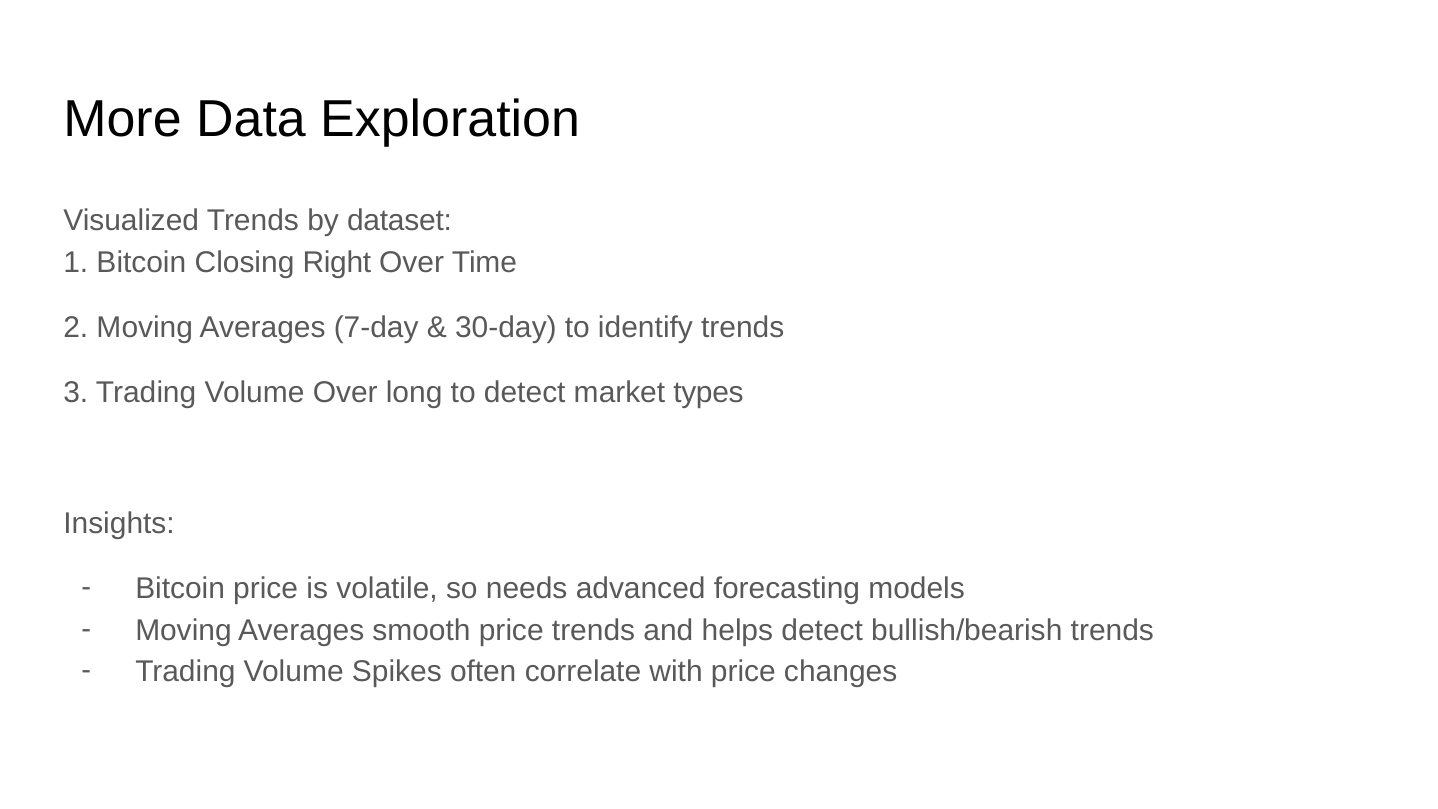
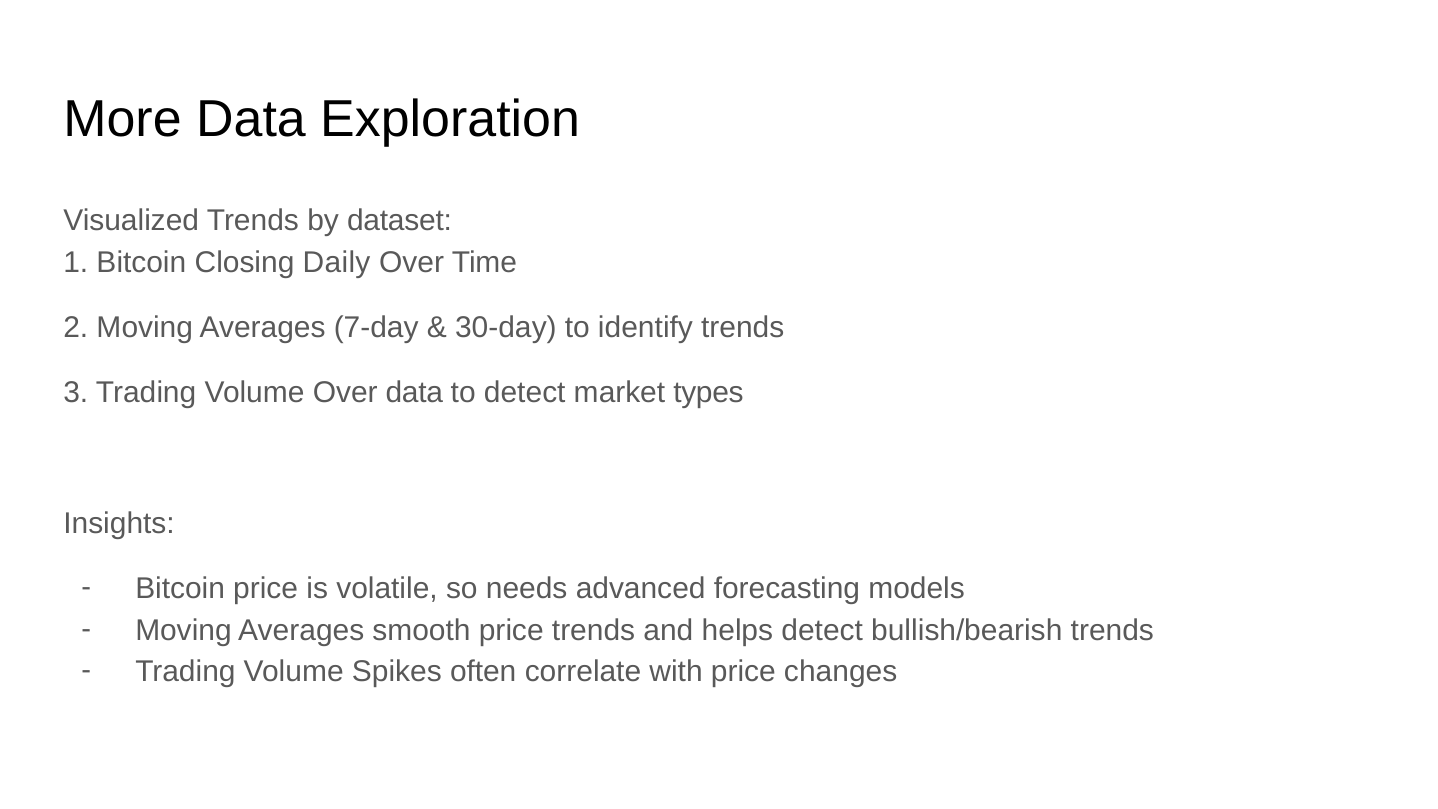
Right: Right -> Daily (337, 262)
Over long: long -> data (414, 393)
